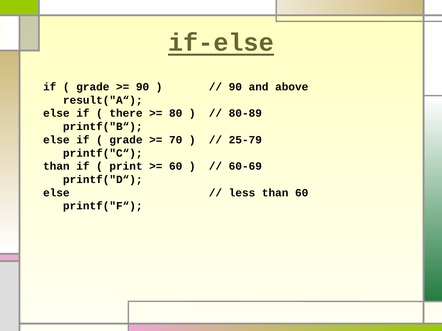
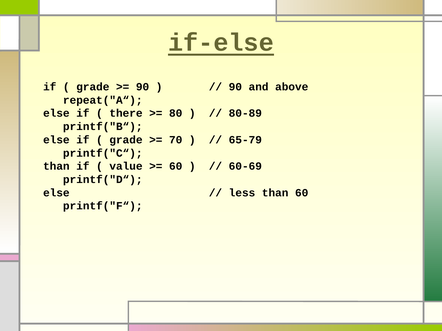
result("A“: result("A“ -> repeat("A“ (103, 100)
25-79: 25-79 -> 65-79 (245, 140)
print: print -> value (126, 167)
